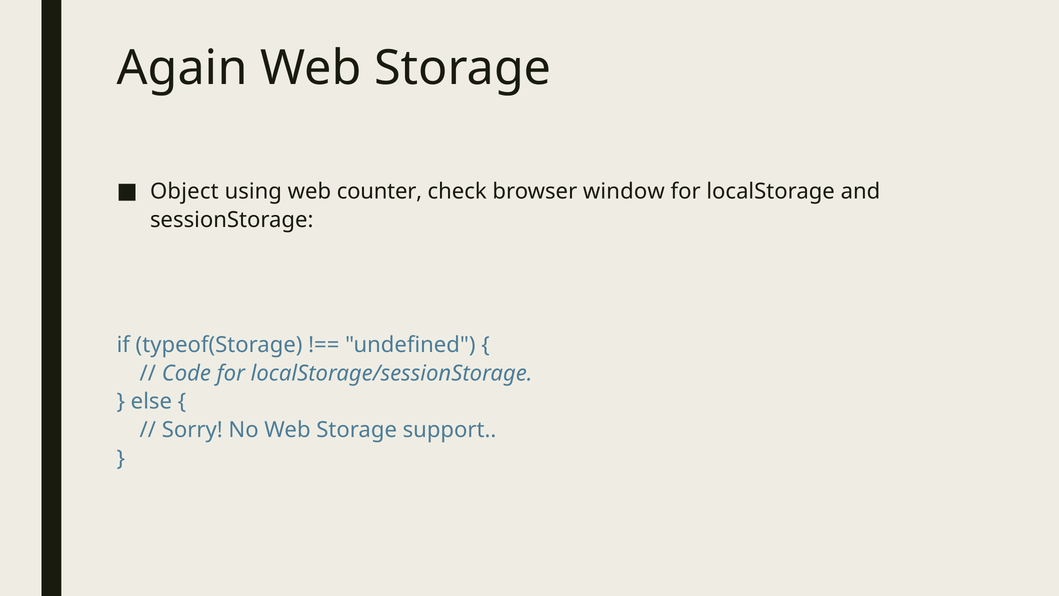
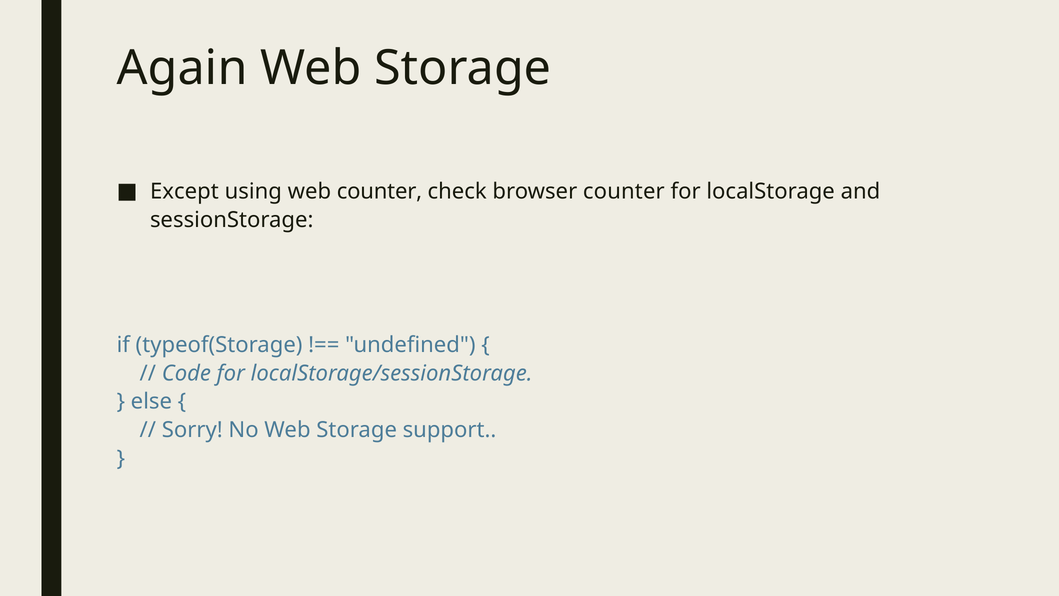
Object: Object -> Except (184, 191)
browser window: window -> counter (624, 191)
